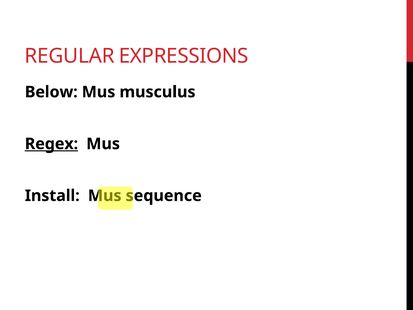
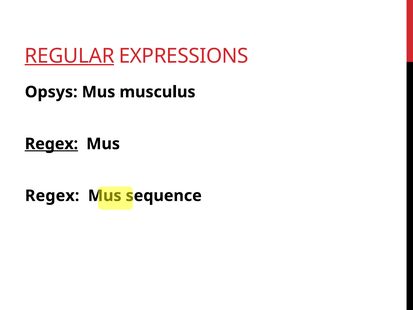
REGULAR underline: none -> present (70, 56)
Below: Below -> Opsys (51, 92)
Install: Install -> Regex (52, 196)
